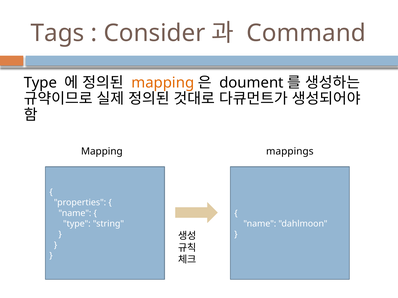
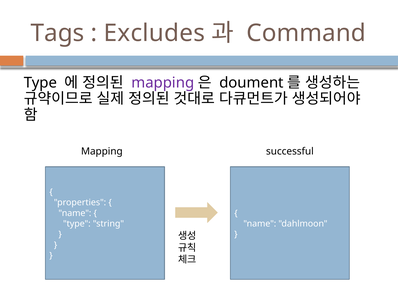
Consider: Consider -> Excludes (154, 33)
mapping colour: orange -> purple (163, 83)
mappings: mappings -> successful (290, 152)
